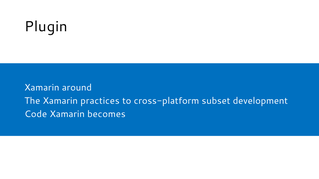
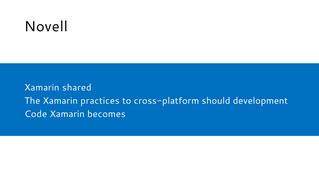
Plugin: Plugin -> Novell (46, 27)
around: around -> shared (77, 88)
subset: subset -> should (216, 101)
